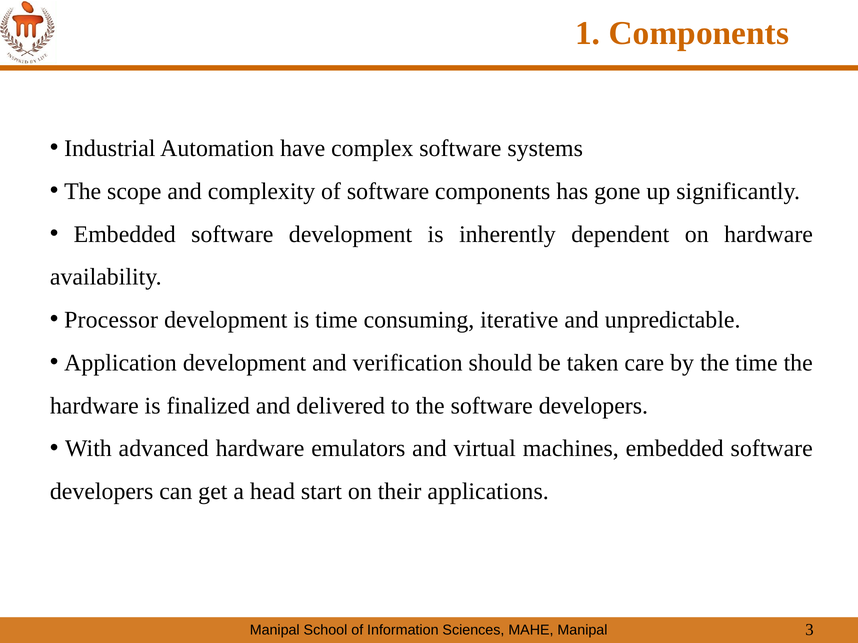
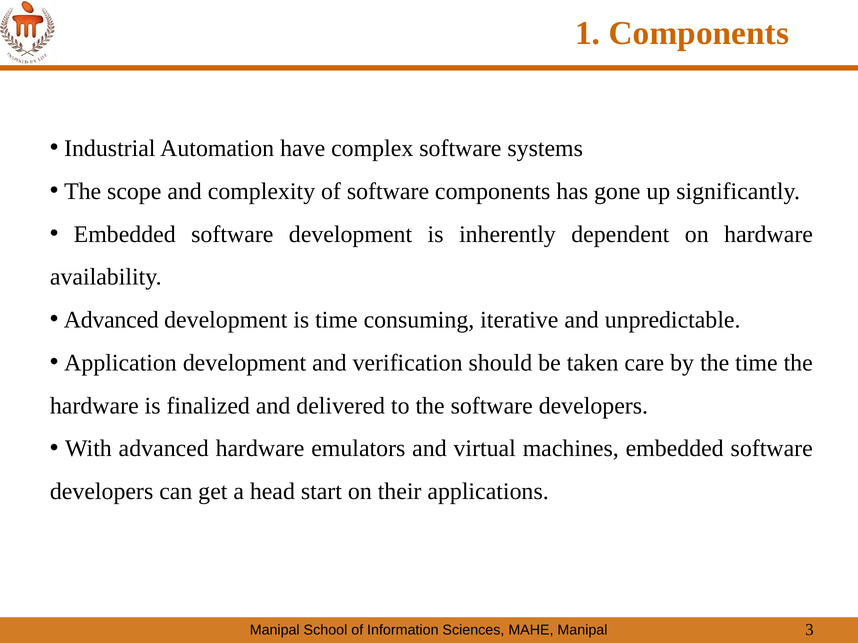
Processor: Processor -> Advanced (111, 320)
